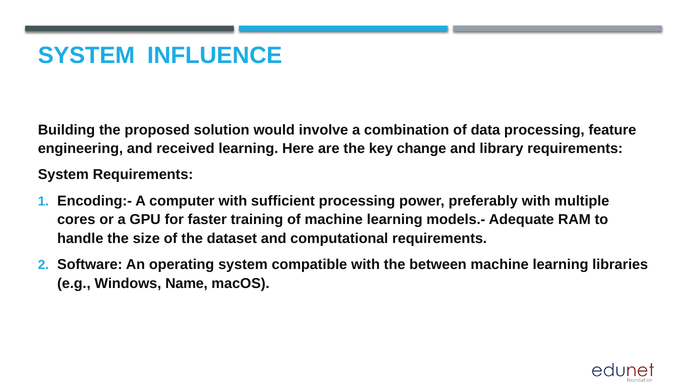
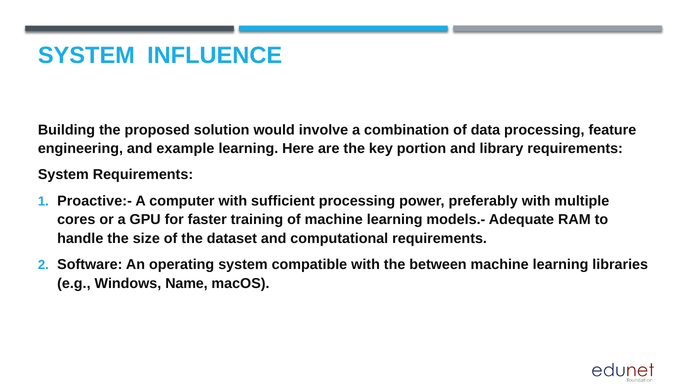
received: received -> example (185, 149)
change: change -> portion (421, 149)
Encoding:-: Encoding:- -> Proactive:- (95, 201)
